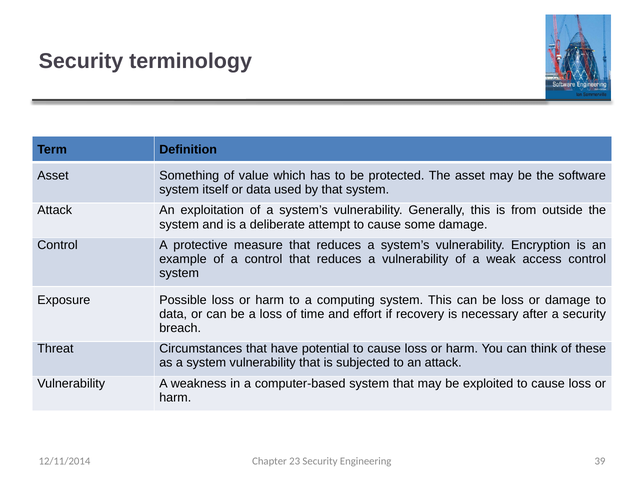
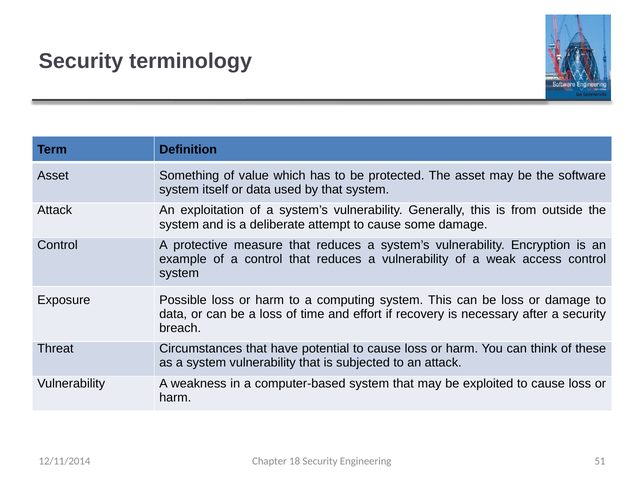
23: 23 -> 18 (295, 461)
39: 39 -> 51 (600, 461)
